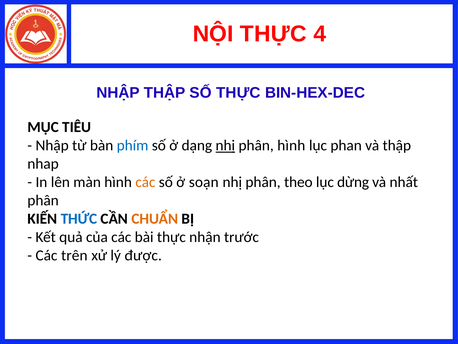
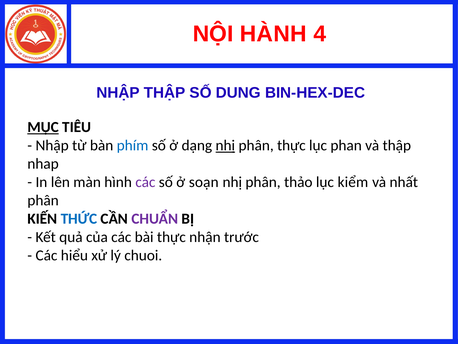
NỘI THỰC: THỰC -> HÀNH (273, 34)
SỐ THỰC: THỰC -> DUNG (238, 93)
MỤC underline: none -> present (43, 127)
phân hình: hình -> thực (291, 145)
các colour: orange -> purple (145, 182)
theo: theo -> thảo (298, 182)
dừng: dừng -> kiểm (353, 182)
CHUẨN colour: orange -> purple (155, 219)
trên: trên -> hiểu (74, 255)
được: được -> chuoi (143, 255)
